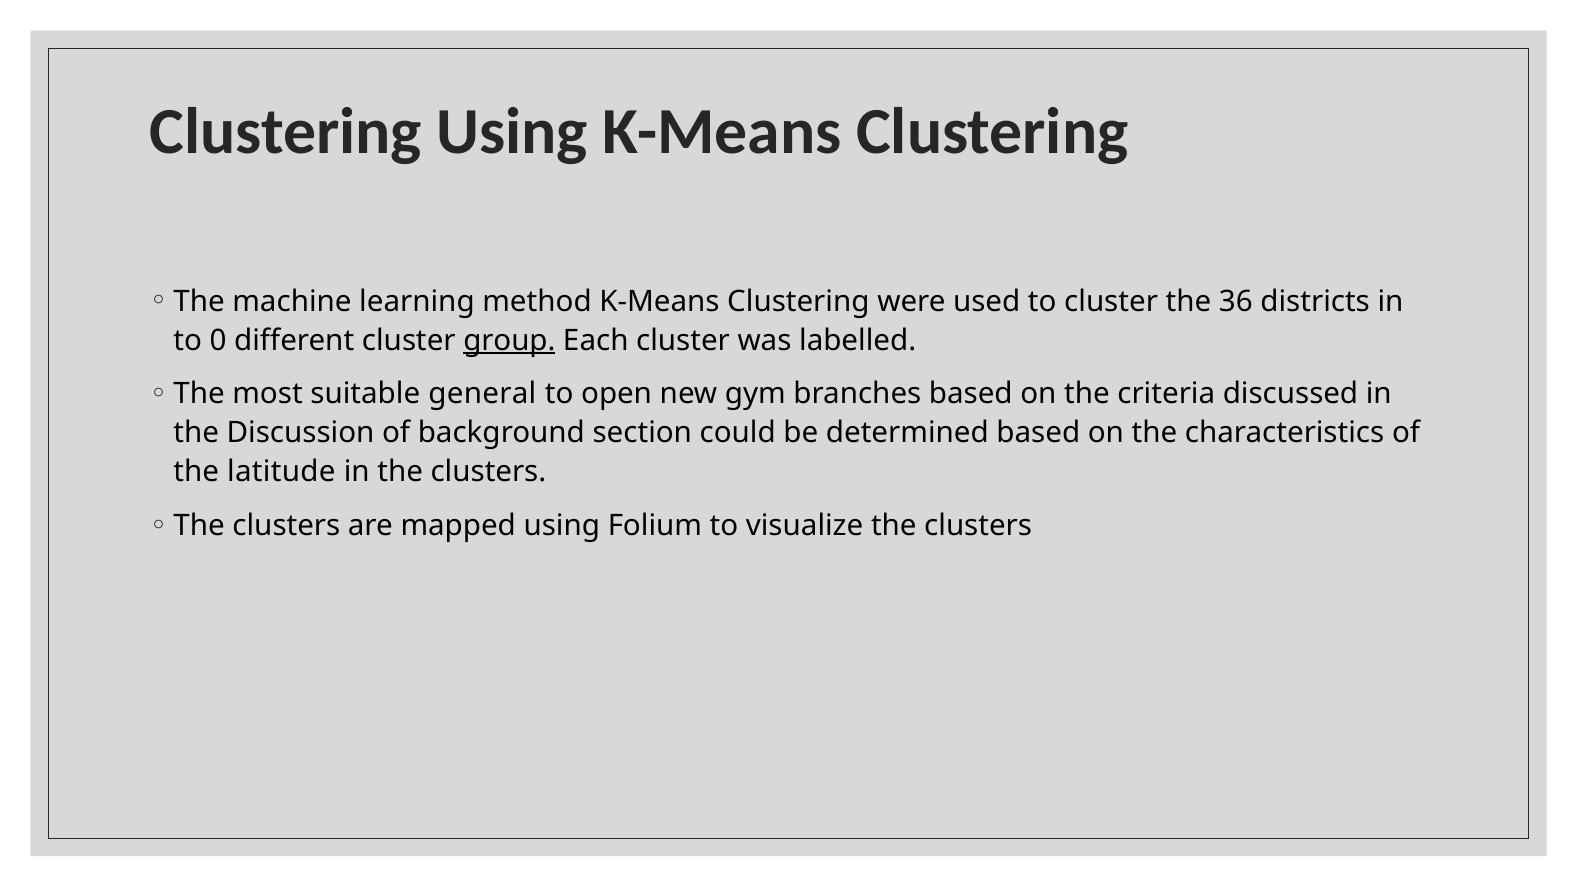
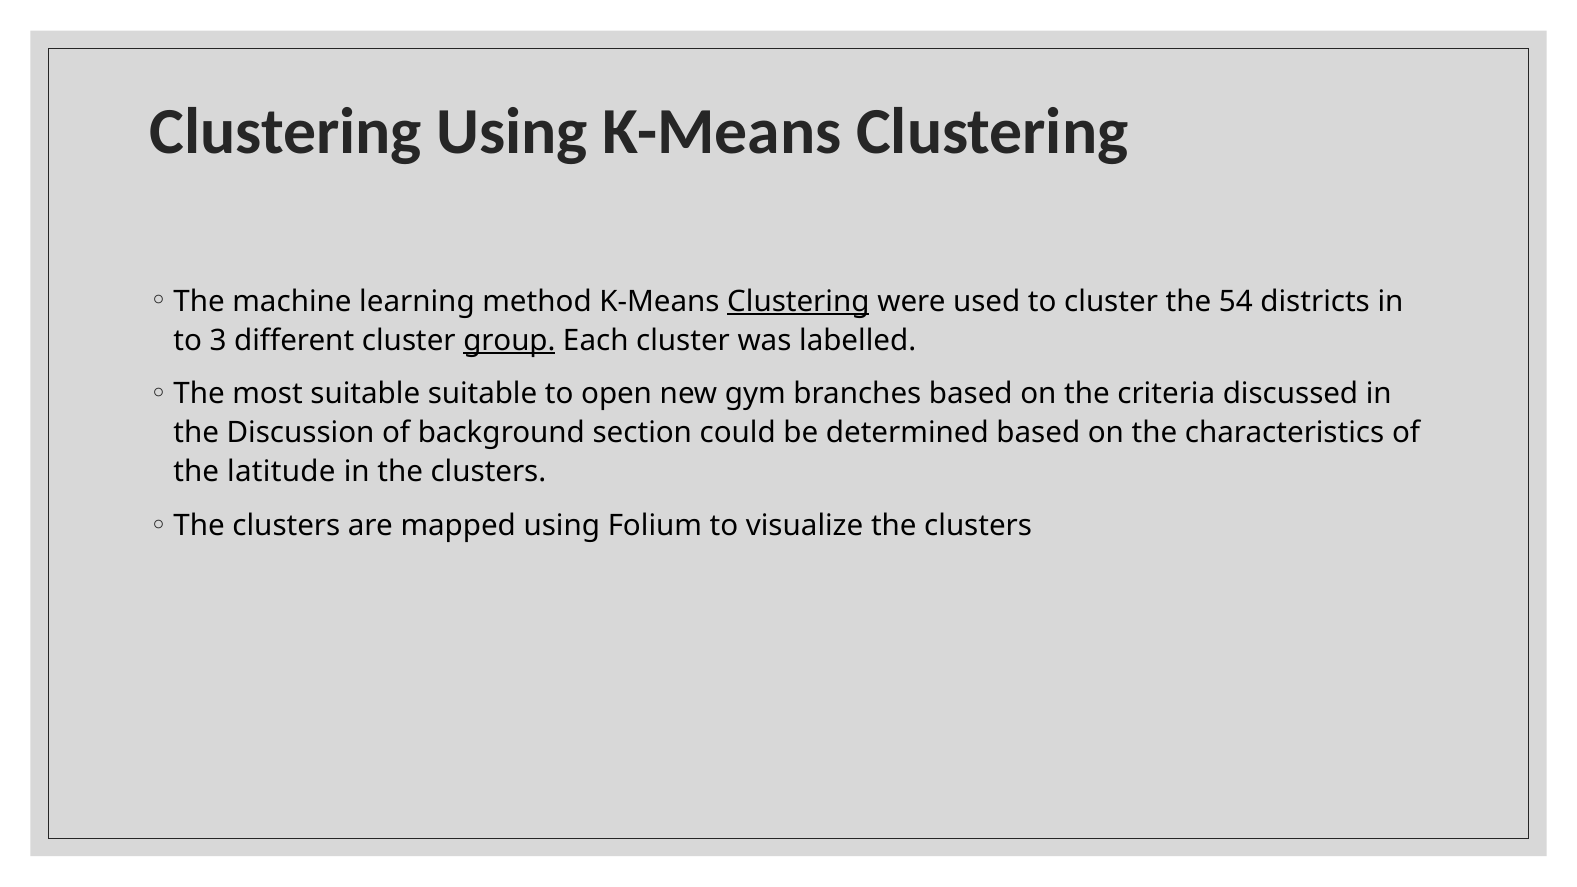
Clustering underline: none -> present (798, 301)
36: 36 -> 54 (1236, 301)
0: 0 -> 3 (218, 340)
suitable general: general -> suitable (483, 394)
